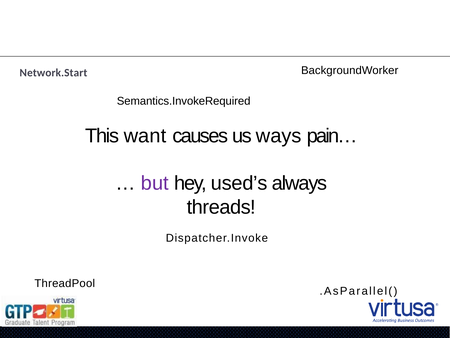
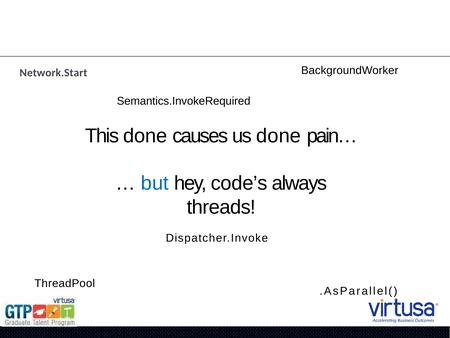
This want: want -> done (145, 136)
us ways: ways -> done (279, 136)
but colour: purple -> blue (155, 183)
used’s: used’s -> code’s (239, 183)
